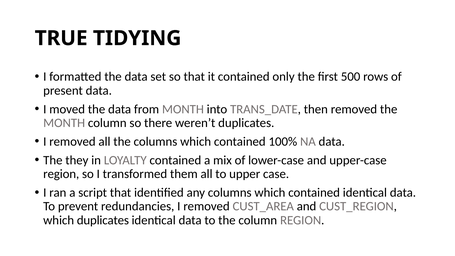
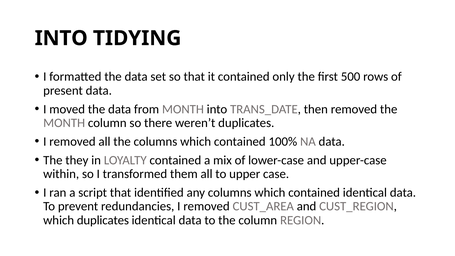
TRUE: TRUE -> INTO (61, 38)
region: region -> within (61, 174)
